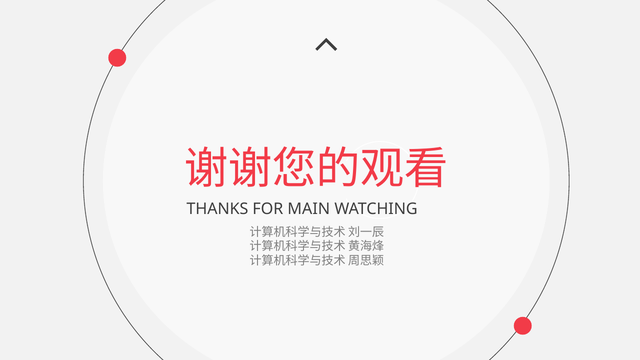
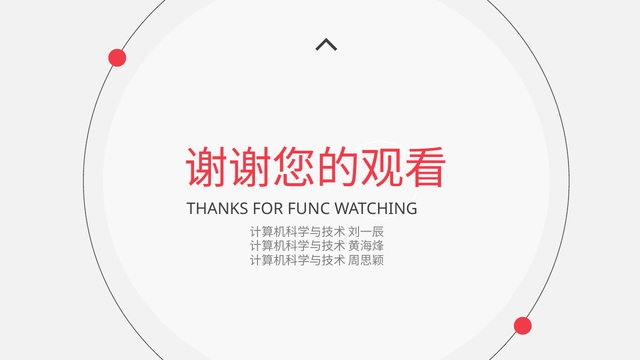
MAIN: MAIN -> FUNC (309, 209)
